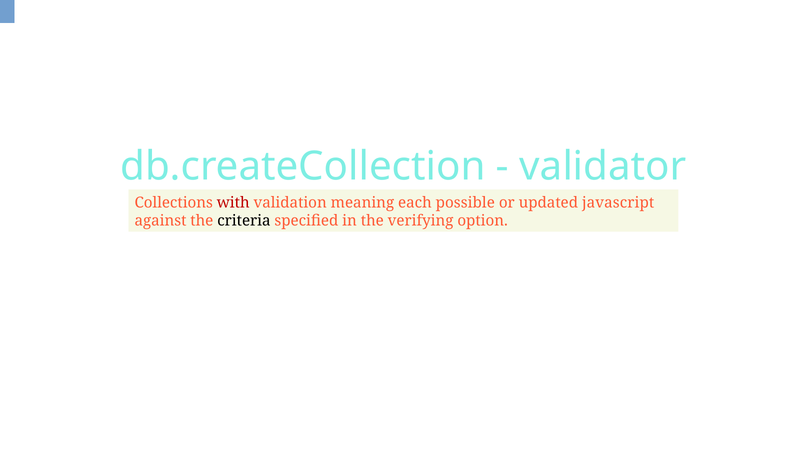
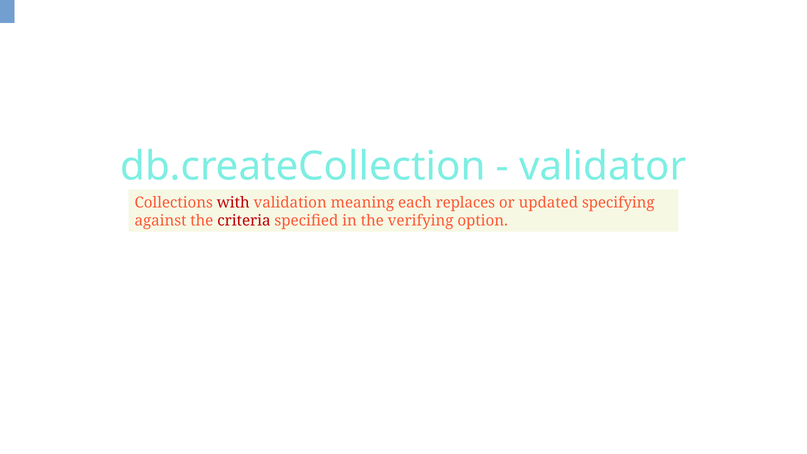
possible: possible -> replaces (465, 203)
javascript: javascript -> specifying (618, 203)
criteria colour: black -> red (244, 221)
